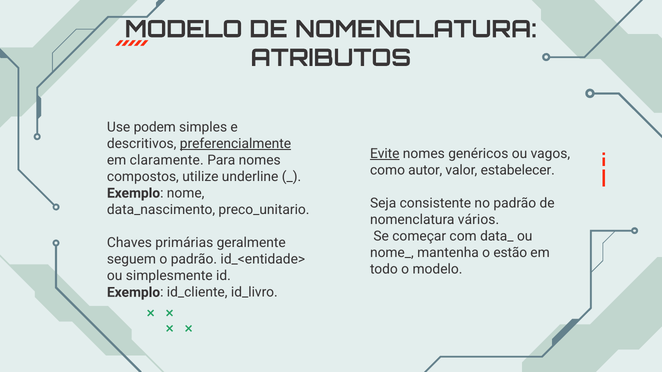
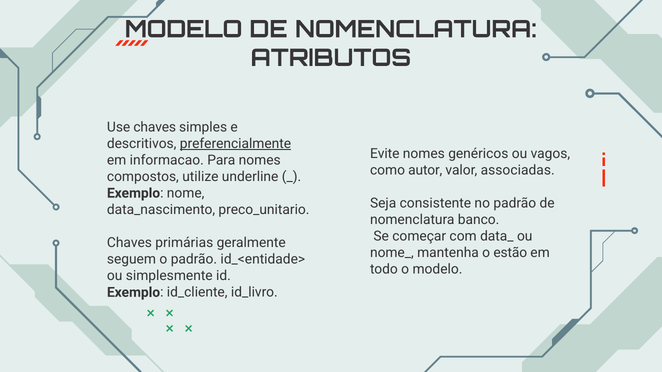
Use podem: podem -> chaves (155, 127)
Evite underline: present -> none (385, 154)
claramente: claramente -> informacao (167, 160)
estabelecer: estabelecer -> associadas (518, 170)
vários: vários -> banco (479, 220)
